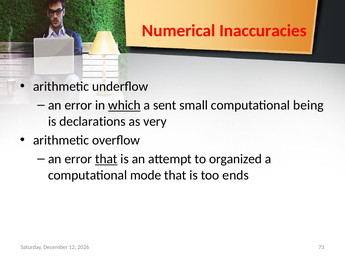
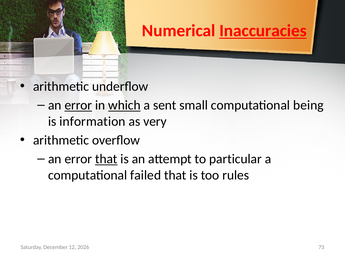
Inaccuracies underline: none -> present (263, 31)
error underline: none -> present (78, 105)
declarations: declarations -> information (92, 121)
organized: organized -> particular (236, 159)
mode: mode -> failed (146, 175)
ends: ends -> rules (236, 175)
